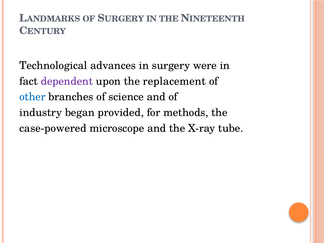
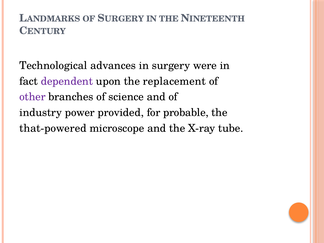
other colour: blue -> purple (32, 97)
began: began -> power (80, 113)
methods: methods -> probable (186, 113)
case-powered: case-powered -> that-powered (53, 128)
